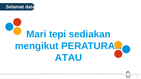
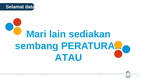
tepi: tepi -> lain (58, 34)
mengikut: mengikut -> sembang (37, 46)
